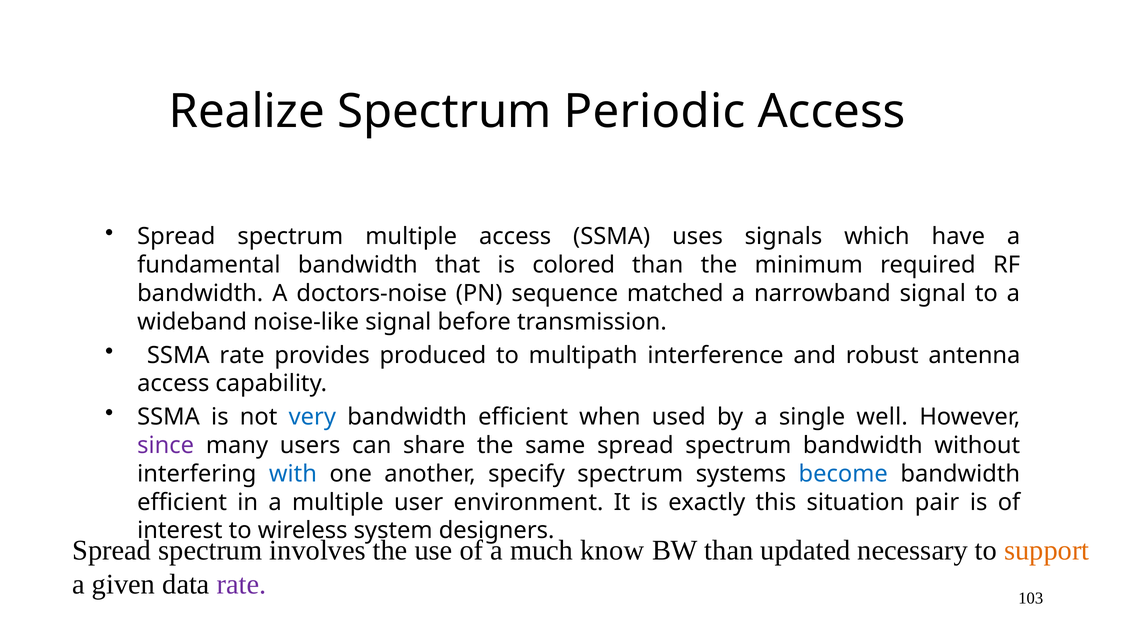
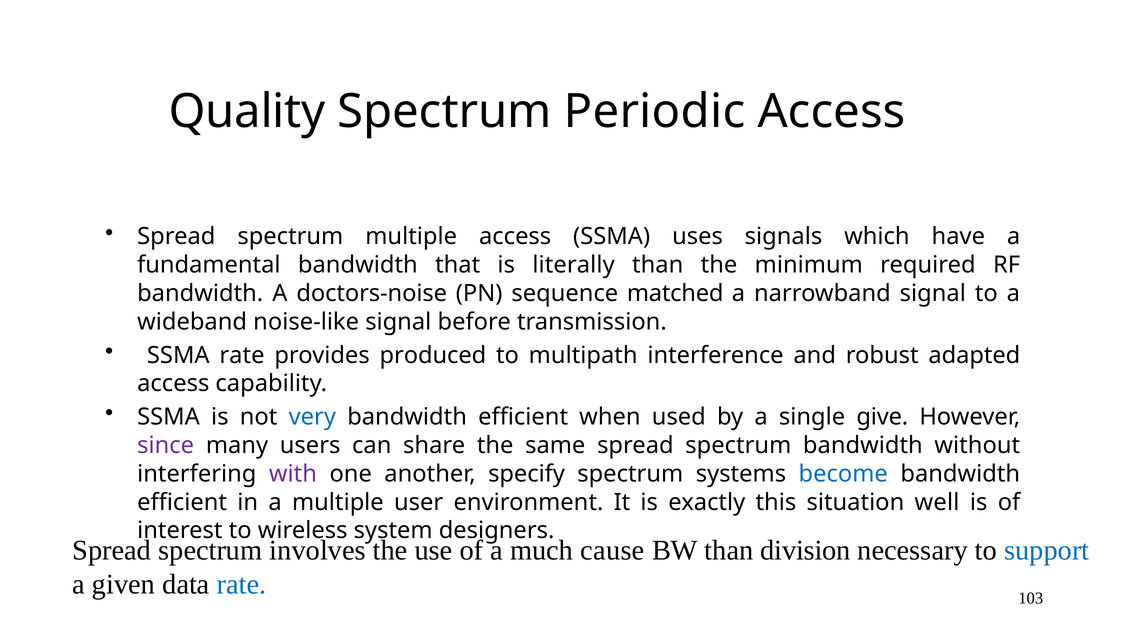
Realize: Realize -> Quality (247, 112)
colored: colored -> literally (574, 265)
antenna: antenna -> adapted (974, 355)
well: well -> give (882, 417)
with colour: blue -> purple (293, 473)
pair: pair -> well (937, 502)
know: know -> cause (612, 550)
updated: updated -> division (806, 550)
support colour: orange -> blue (1047, 550)
rate colour: purple -> blue (241, 584)
